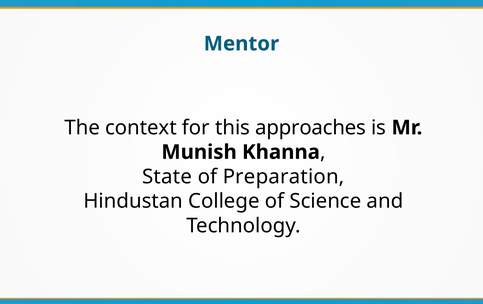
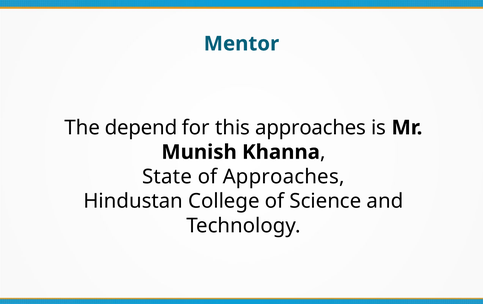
context: context -> depend (141, 128)
of Preparation: Preparation -> Approaches (284, 177)
